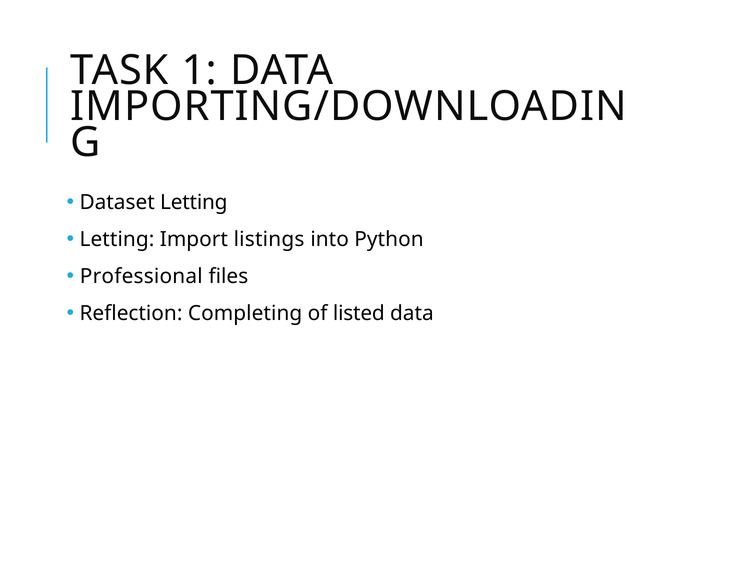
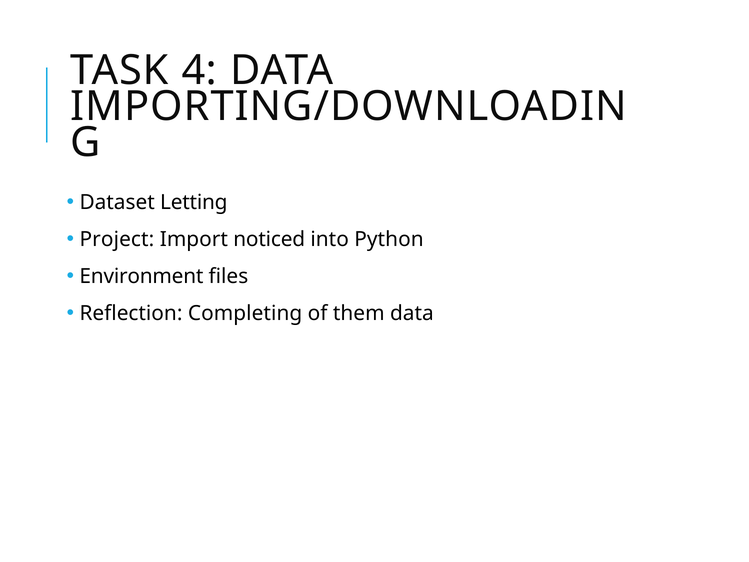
1: 1 -> 4 (199, 70)
Letting: Letting -> Project (117, 239)
listings: listings -> noticed (269, 239)
Professional: Professional -> Environment (141, 276)
listed: listed -> them (359, 313)
